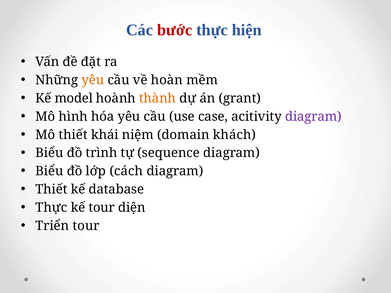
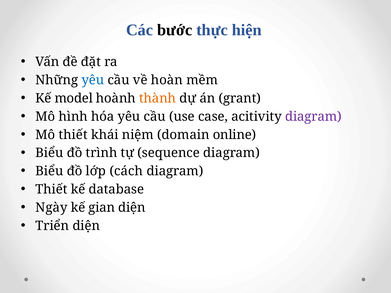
bước colour: red -> black (175, 30)
yêu colour: orange -> blue (93, 80)
khách: khách -> online (235, 135)
Thực: Thực -> Ngày (51, 208)
kế tour: tour -> gian (102, 208)
Triển tour: tour -> diện (86, 226)
